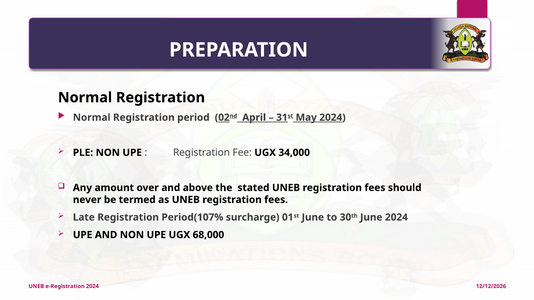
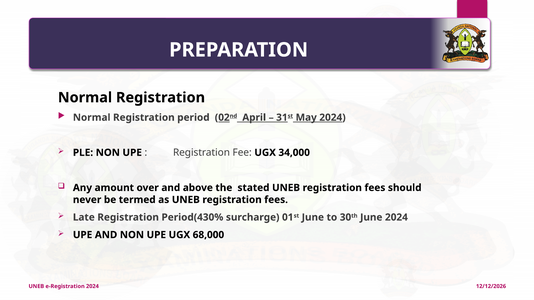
Period(107%: Period(107% -> Period(430% (192, 218)
